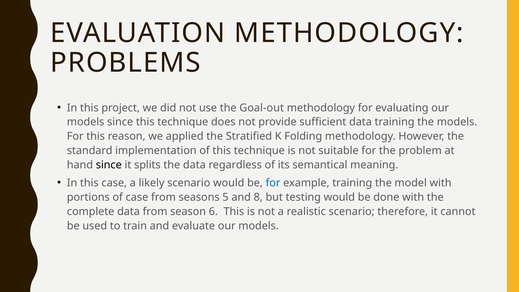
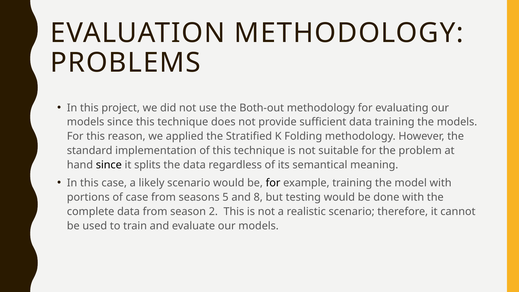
Goal-out: Goal-out -> Both-out (262, 108)
for colour: blue -> black (273, 183)
6: 6 -> 2 (213, 211)
